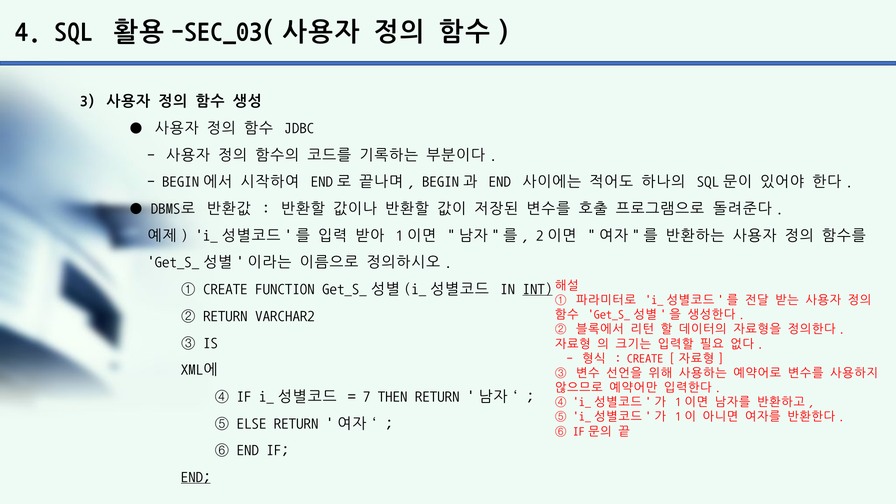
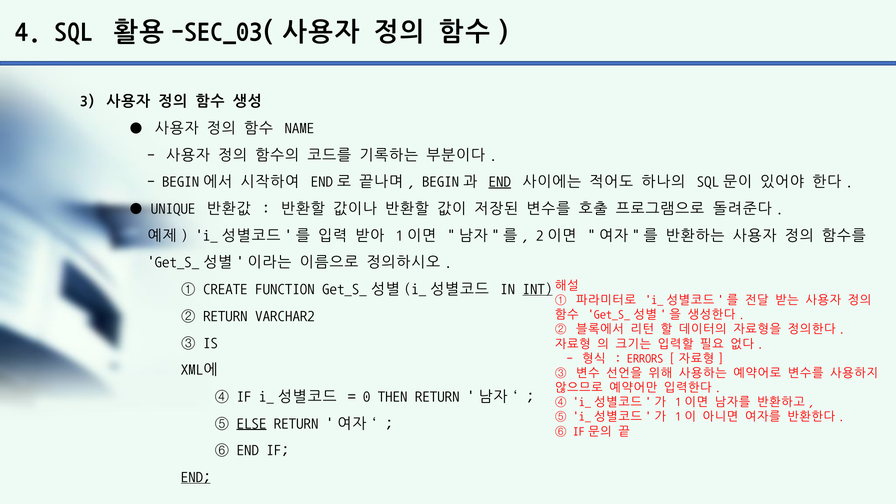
JDBC: JDBC -> NAME (299, 128)
END underline: none -> present (500, 181)
DBMS로: DBMS로 -> UNIQUE (173, 208)
CREATE: CREATE -> ERRORS (645, 358)
7: 7 -> 0 (367, 396)
ELSE underline: none -> present (252, 423)
